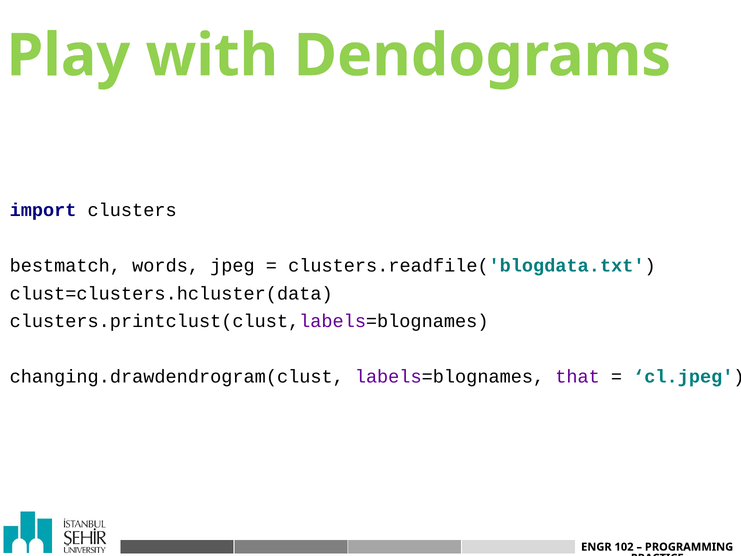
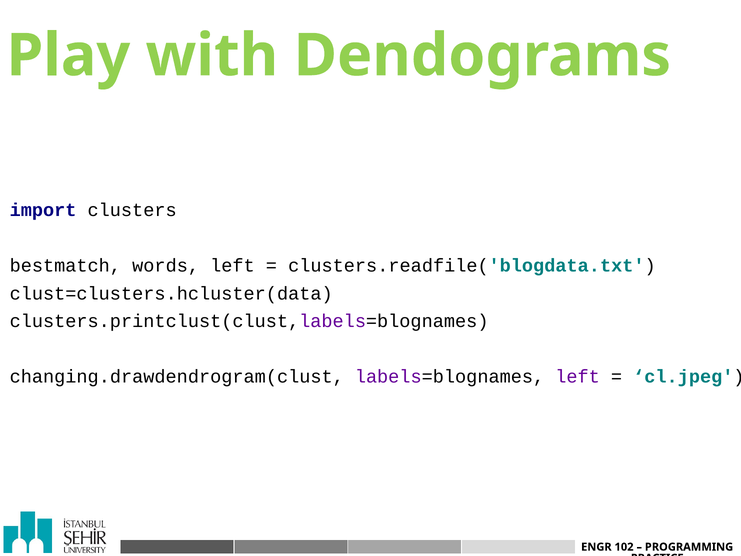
words jpeg: jpeg -> left (232, 266)
labels=blognames that: that -> left (578, 377)
